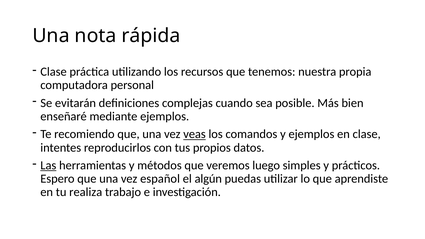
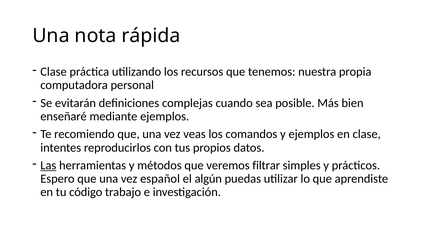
veas underline: present -> none (195, 134)
luego: luego -> filtrar (266, 165)
realiza: realiza -> código (86, 192)
